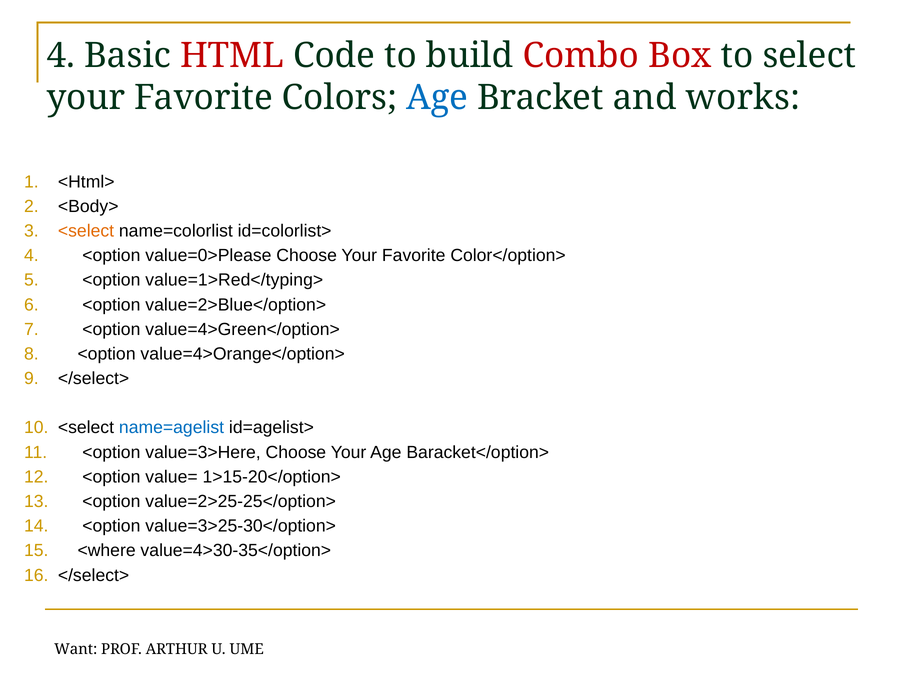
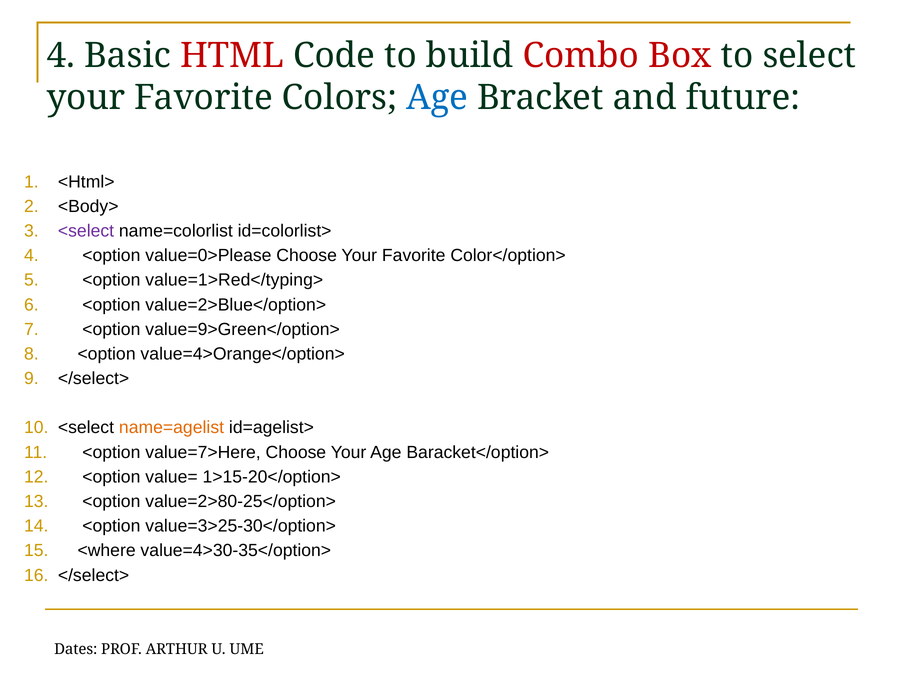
works: works -> future (743, 98)
<select colour: orange -> purple (86, 231)
value=4>Green</option>: value=4>Green</option> -> value=9>Green</option> (243, 329)
name=agelist colour: blue -> orange (172, 428)
value=3>Here: value=3>Here -> value=7>Here (203, 452)
value=2>25-25</option>: value=2>25-25</option> -> value=2>80-25</option> (241, 502)
Want: Want -> Dates (76, 650)
